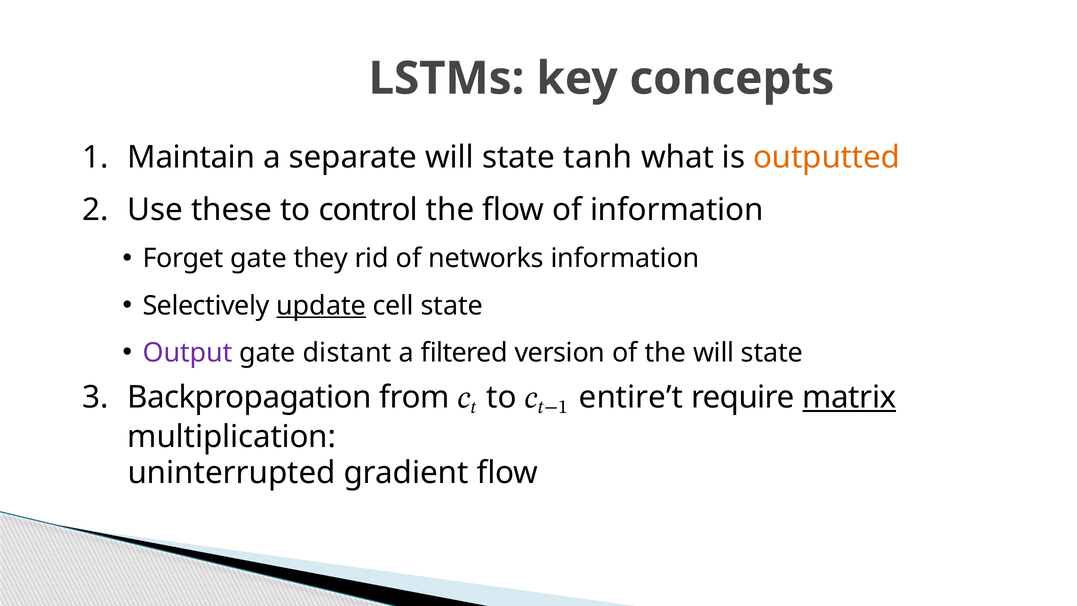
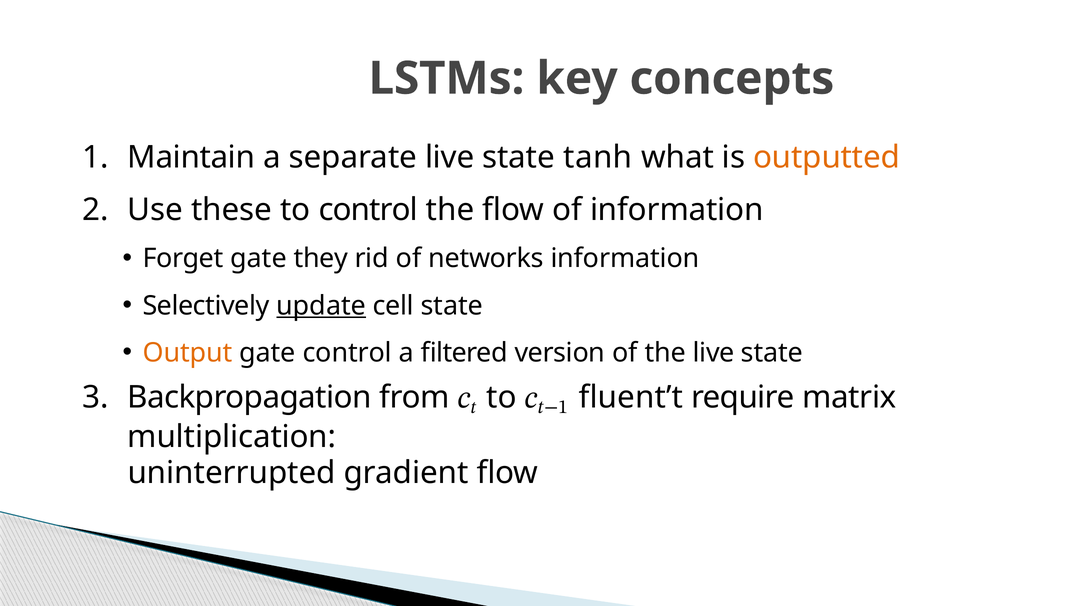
separate will: will -> live (450, 157)
Output colour: purple -> orange (187, 353)
gate distant: distant -> control (347, 353)
the will: will -> live (714, 353)
entire’t: entire’t -> fluent’t (631, 397)
matrix underline: present -> none (849, 397)
